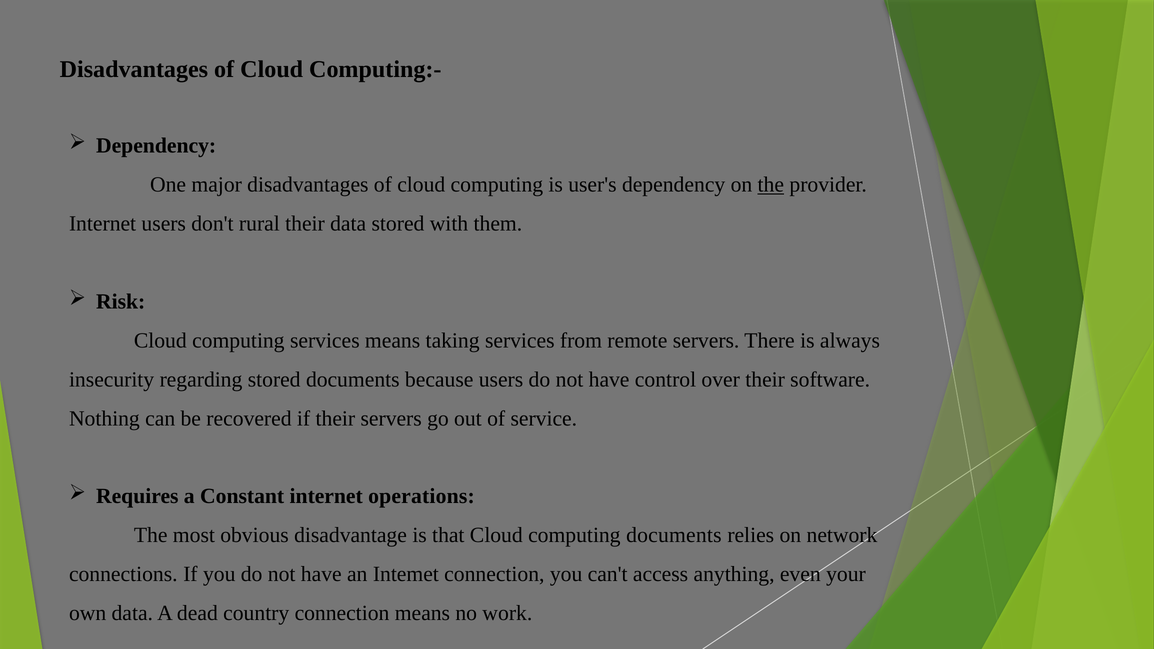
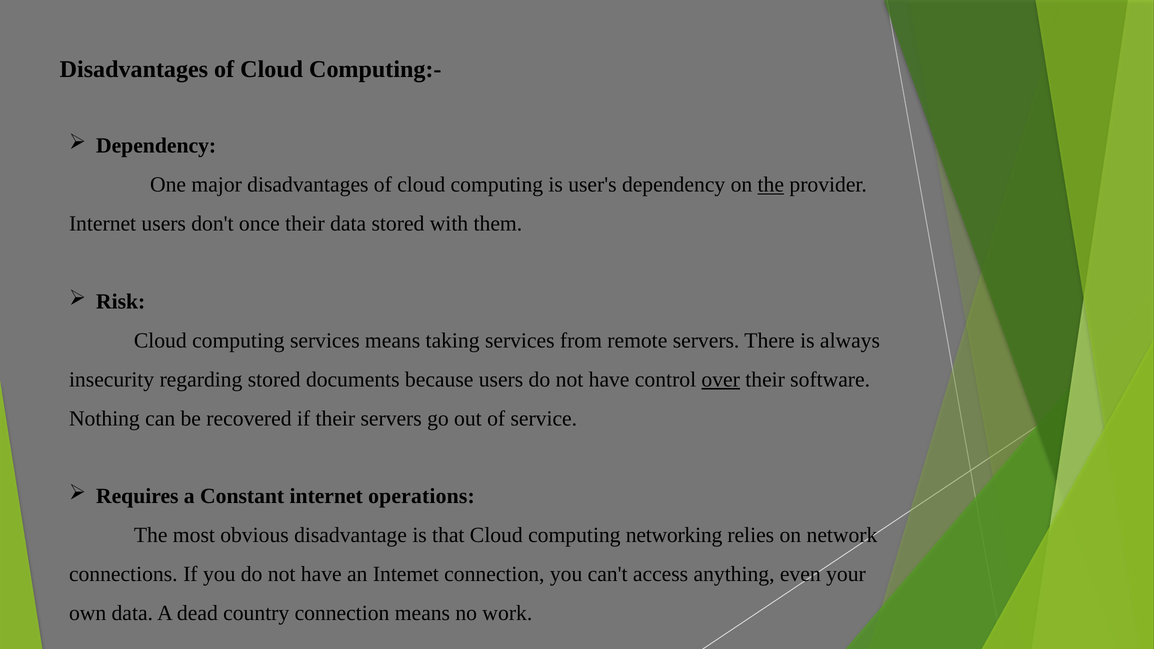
rural: rural -> once (259, 224)
over underline: none -> present (721, 380)
computing documents: documents -> networking (674, 535)
